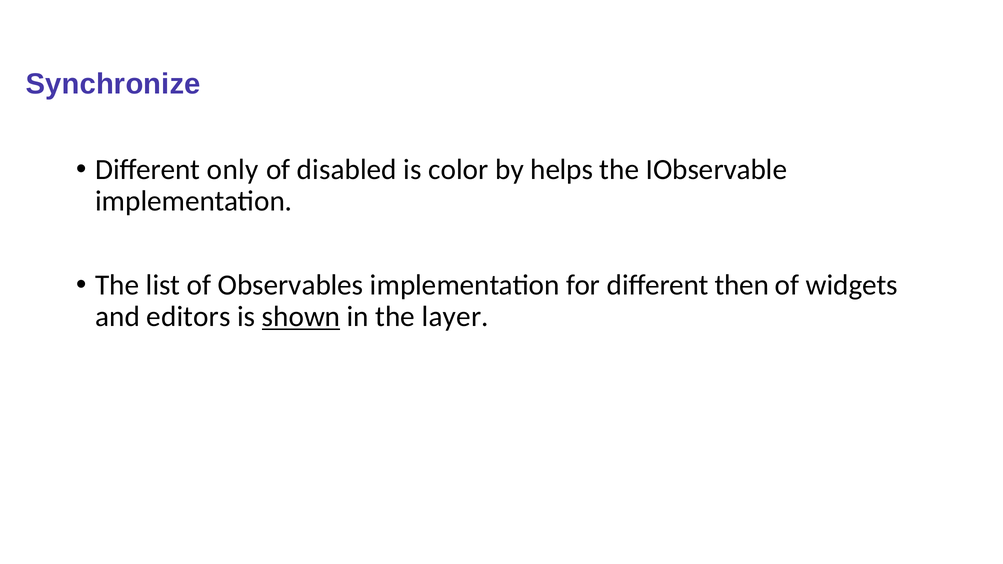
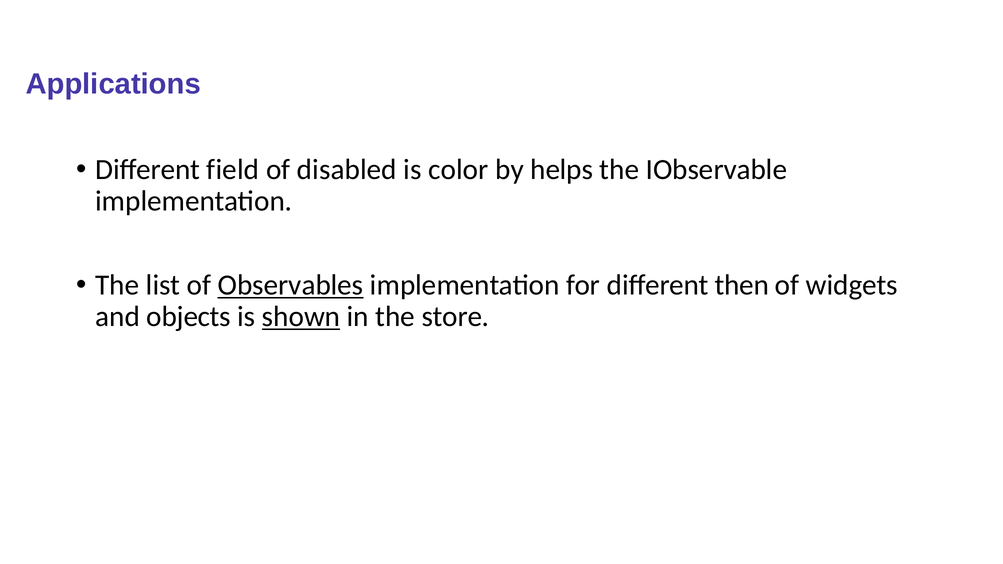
Synchronize: Synchronize -> Applications (113, 84)
only: only -> field (233, 170)
Observables underline: none -> present (291, 285)
editors: editors -> objects (189, 317)
layer: layer -> store (455, 317)
